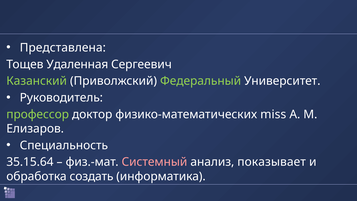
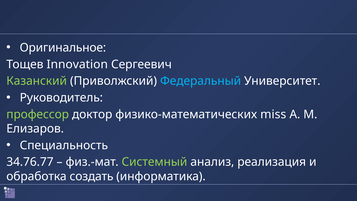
Представлена: Представлена -> Оригинальное (63, 48)
Удаленная: Удаленная -> Innovation (77, 64)
Федеральный colour: light green -> light blue (201, 81)
35.15.64: 35.15.64 -> 34.76.77 (30, 162)
Системный colour: pink -> light green (154, 162)
показывает: показывает -> реализация (272, 162)
